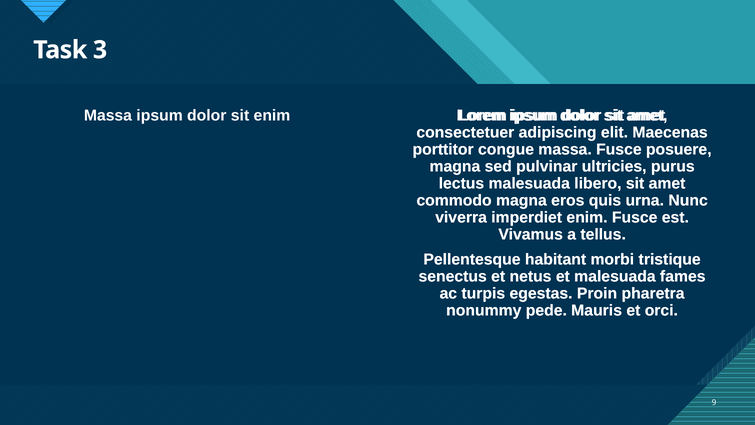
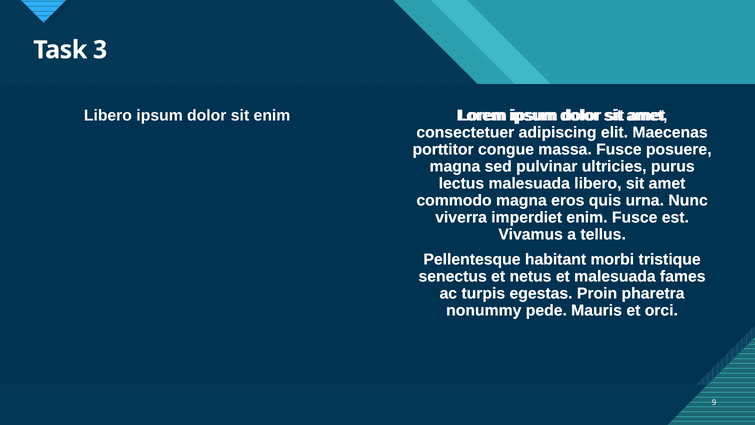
Massa: Massa -> Libero (108, 115)
